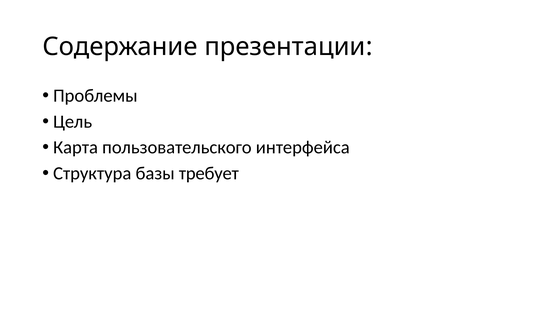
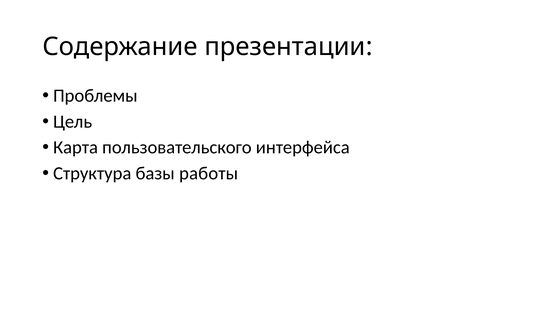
требует: требует -> работы (209, 174)
